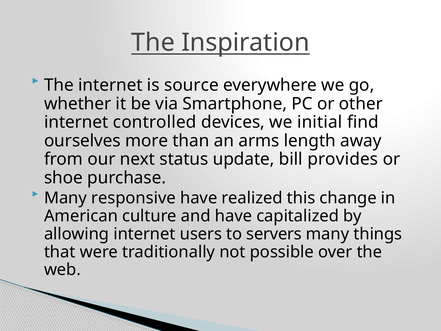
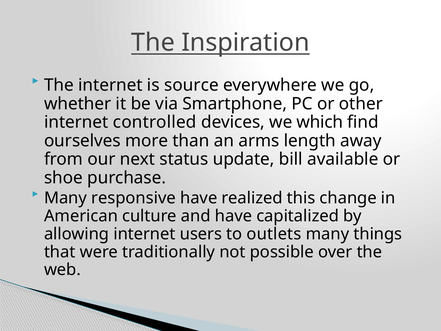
initial: initial -> which (320, 122)
provides: provides -> available (343, 159)
servers: servers -> outlets (274, 234)
